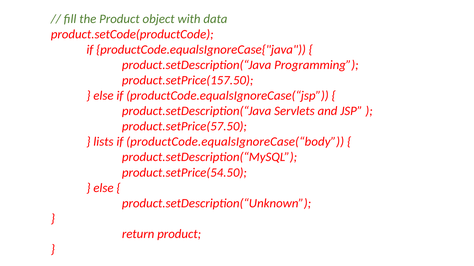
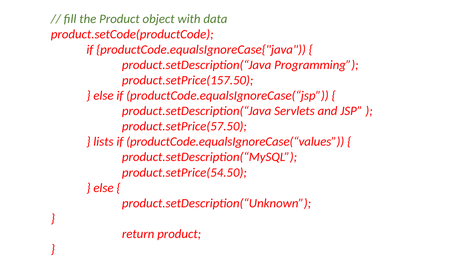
productCode.equalsIgnoreCase(“body: productCode.equalsIgnoreCase(“body -> productCode.equalsIgnoreCase(“values (235, 142)
